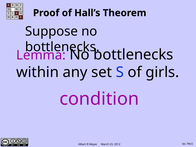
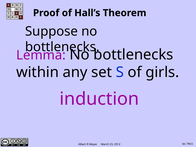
condition: condition -> induction (99, 99)
